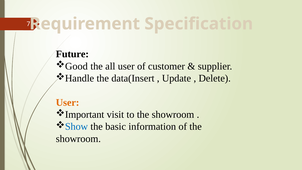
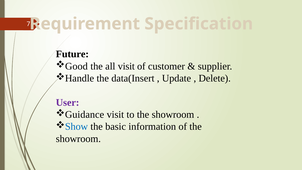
all user: user -> visit (126, 66)
User colour: orange -> purple (68, 102)
Important: Important -> Guidance (85, 114)
